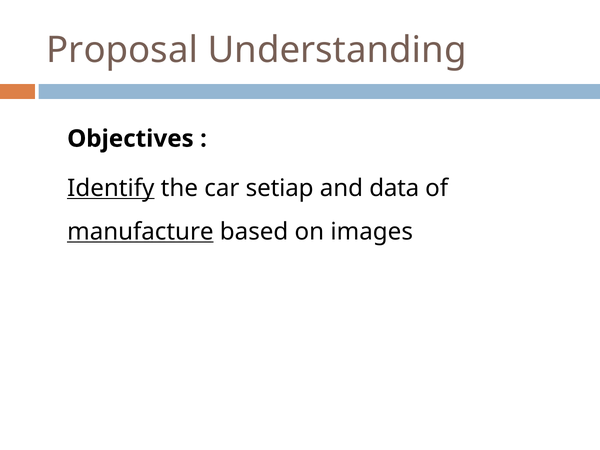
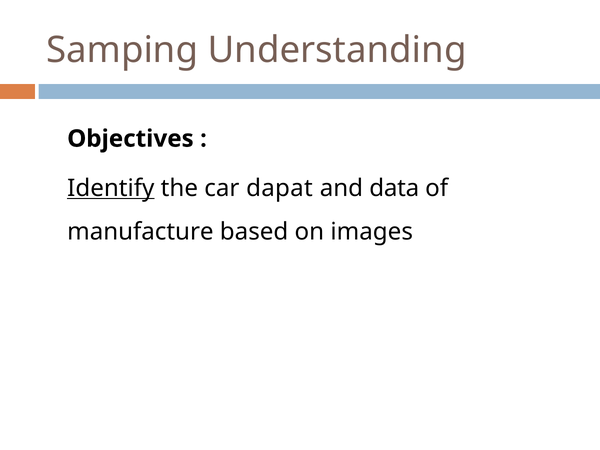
Proposal: Proposal -> Samping (122, 50)
setiap: setiap -> dapat (279, 188)
manufacture underline: present -> none (140, 232)
